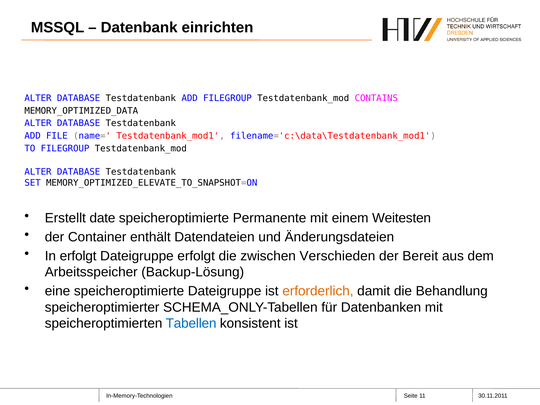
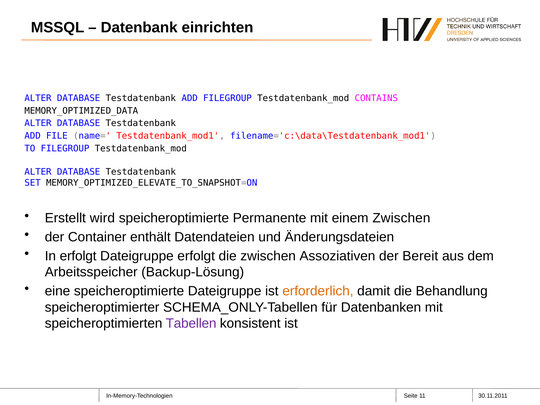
date: date -> wird (102, 218)
einem Weitesten: Weitesten -> Zwischen (401, 218)
Verschieden: Verschieden -> Assoziativen (337, 256)
Tabellen colour: blue -> purple (191, 323)
